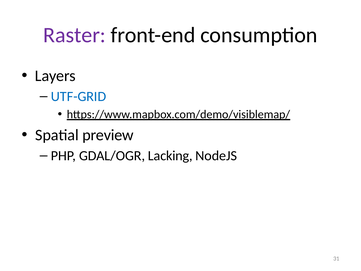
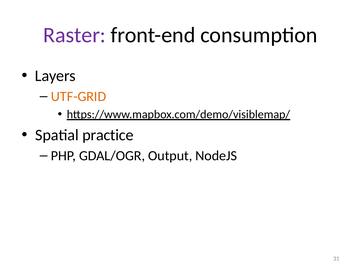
UTF-GRID colour: blue -> orange (79, 96)
preview: preview -> practice (108, 135)
Lacking: Lacking -> Output (170, 156)
